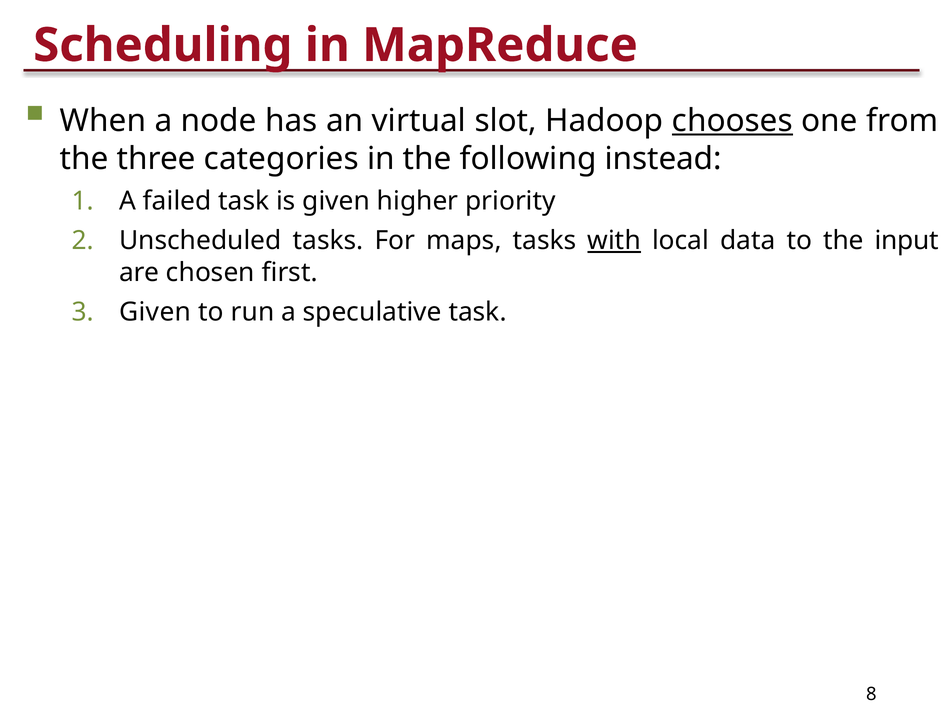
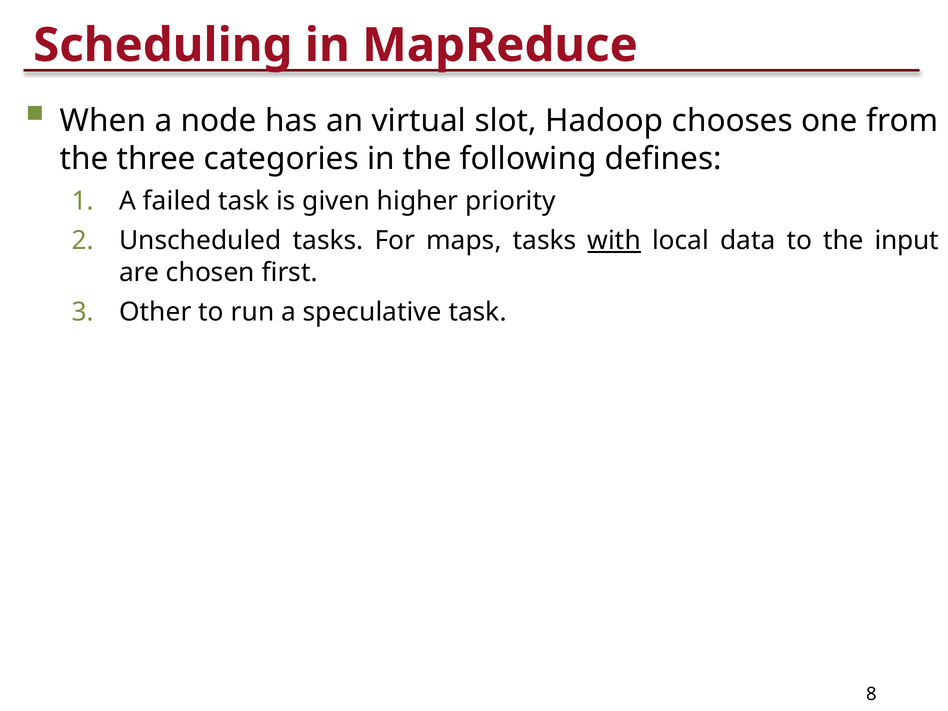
chooses underline: present -> none (732, 121)
instead: instead -> defines (663, 159)
Given: Given -> Other (155, 312)
